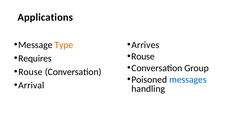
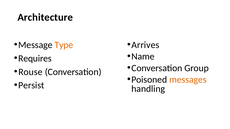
Applications: Applications -> Architecture (45, 17)
Rouse: Rouse -> Name (143, 57)
messages colour: blue -> orange (188, 80)
Arrival: Arrival -> Persist (31, 86)
